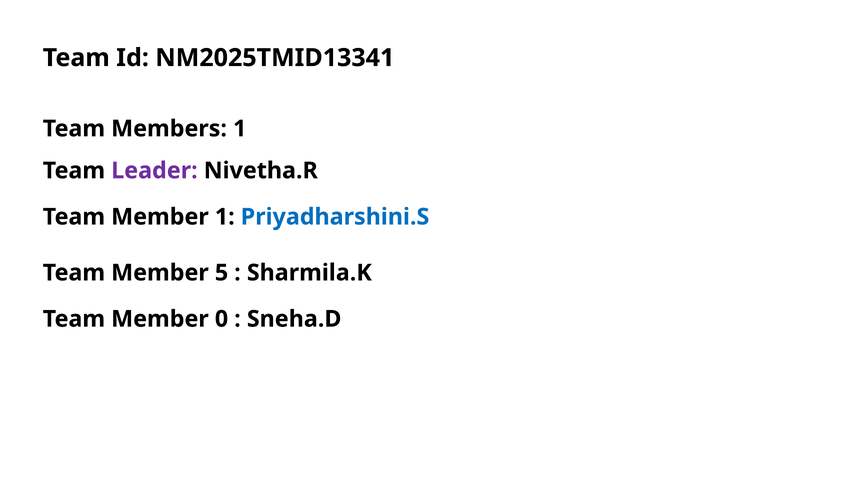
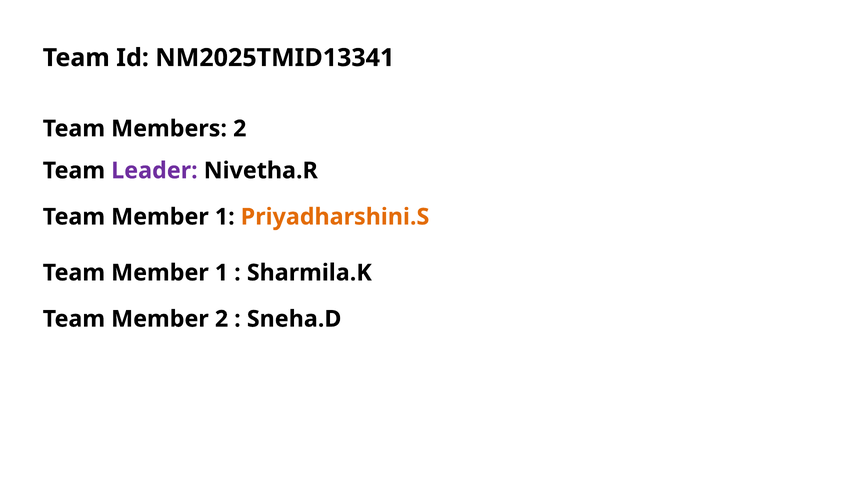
Members 1: 1 -> 2 (240, 129)
Priyadharshini.S colour: blue -> orange (335, 217)
5: 5 -> 1 (222, 273)
Member 0: 0 -> 2 (222, 319)
